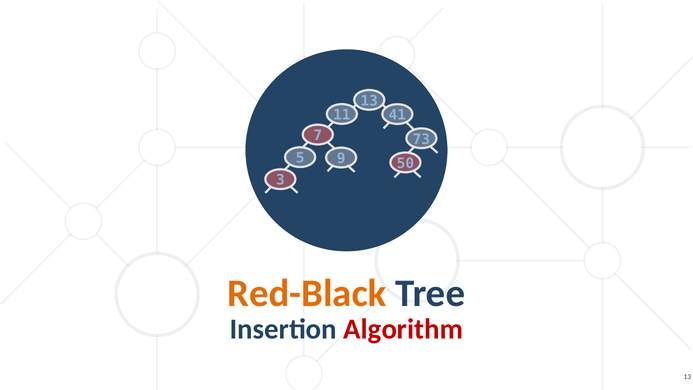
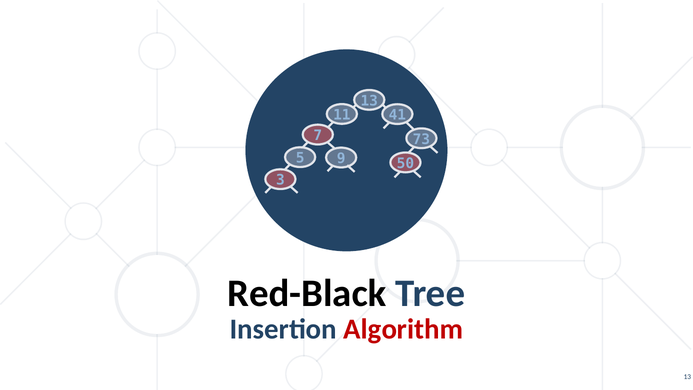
Red-Black colour: orange -> black (307, 293)
